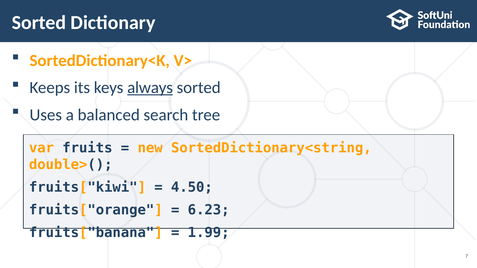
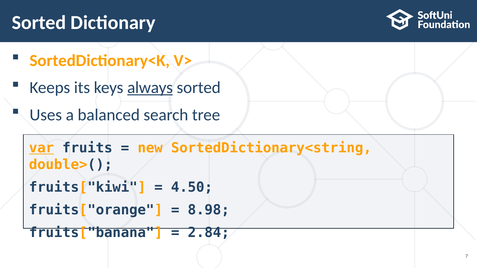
var underline: none -> present (41, 148)
6.23: 6.23 -> 8.98 (209, 210)
1.99: 1.99 -> 2.84 (209, 233)
